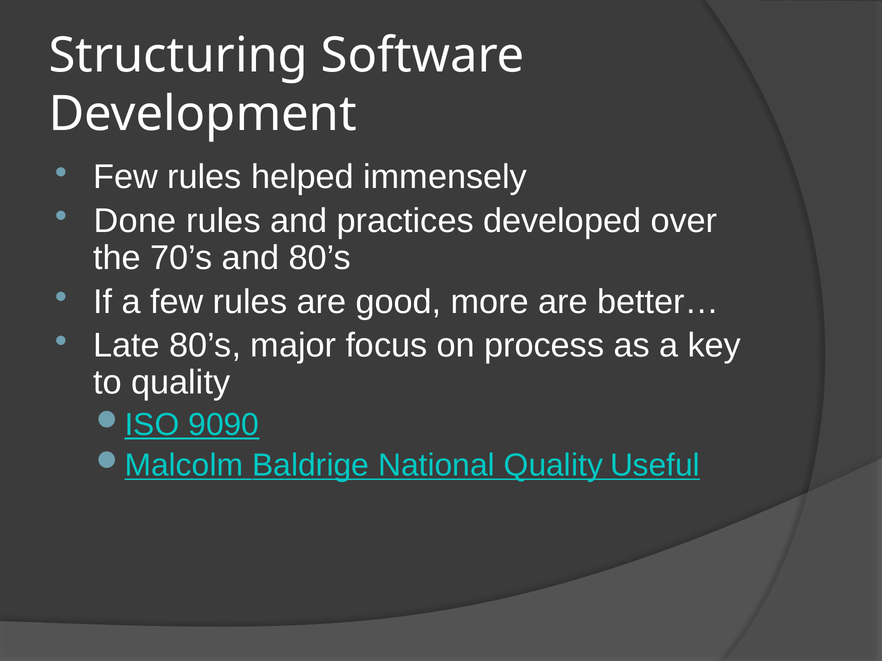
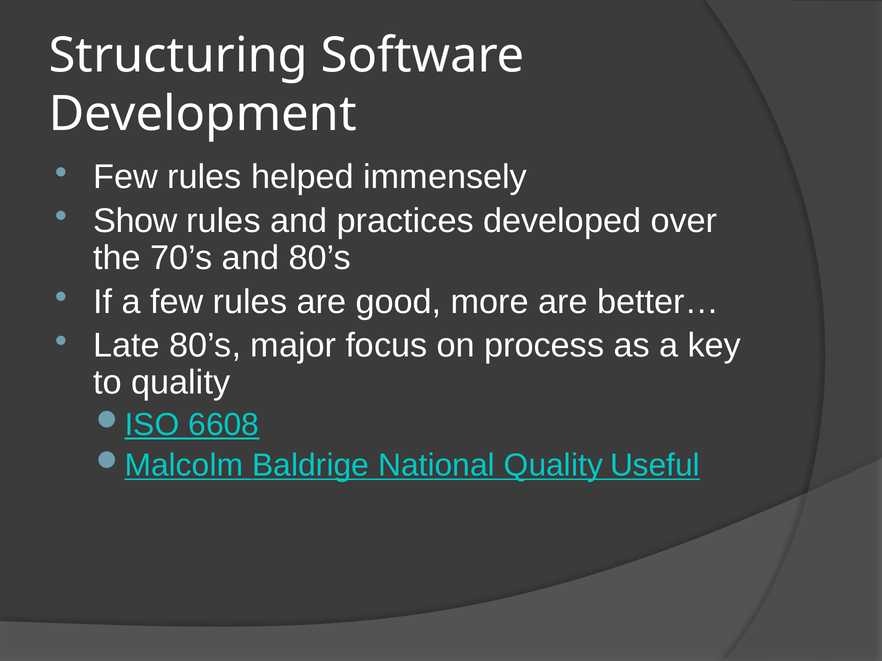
Done: Done -> Show (135, 221)
9090: 9090 -> 6608 (224, 425)
